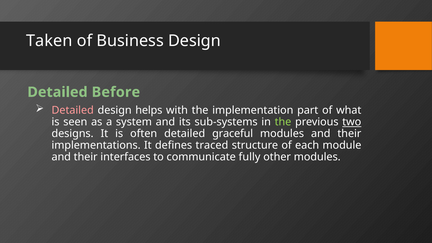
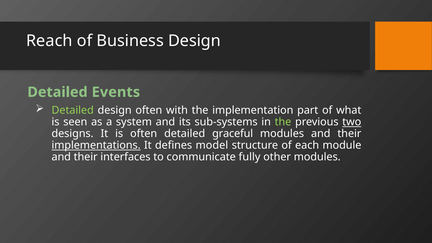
Taken: Taken -> Reach (49, 41)
Before: Before -> Events (116, 92)
Detailed colour: pink -> light green (73, 110)
design helps: helps -> often (149, 110)
implementations underline: none -> present (96, 145)
traced: traced -> model (212, 145)
